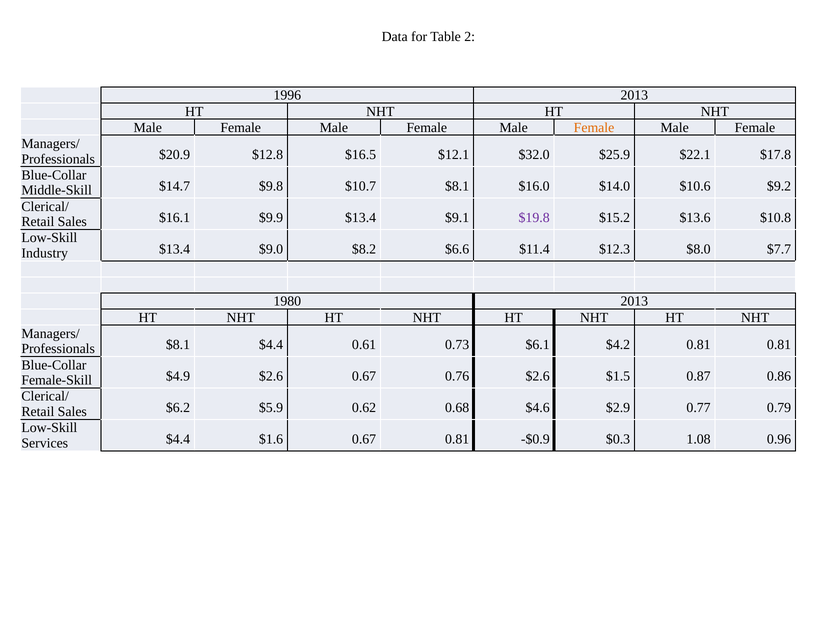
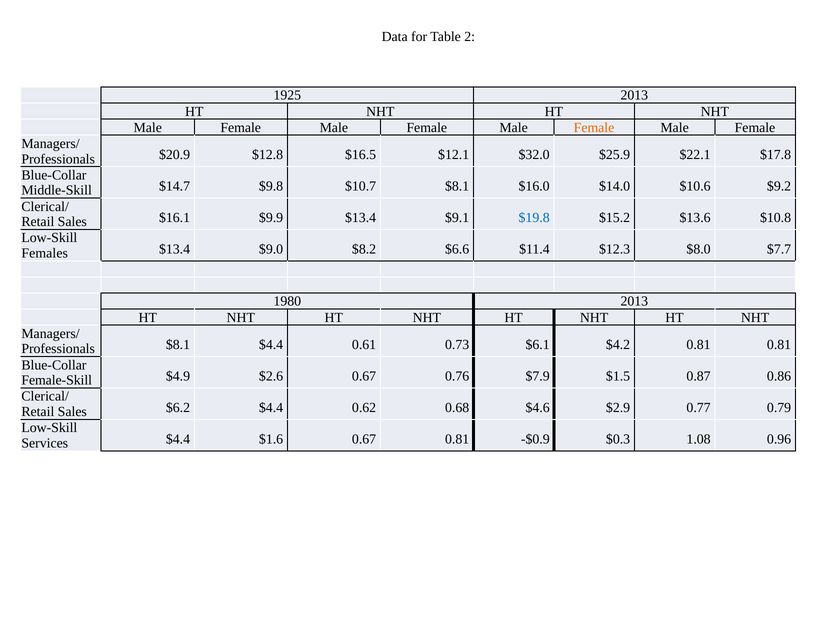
1996: 1996 -> 1925 (287, 95)
$19.8 colour: purple -> blue (534, 217)
Industry: Industry -> Females (45, 253)
0.76 $2.6: $2.6 -> $7.9 (538, 376)
$6.2 $5.9: $5.9 -> $4.4 (271, 407)
